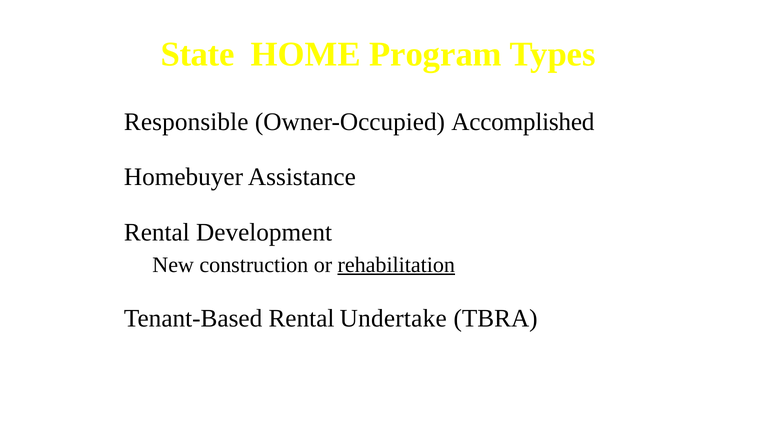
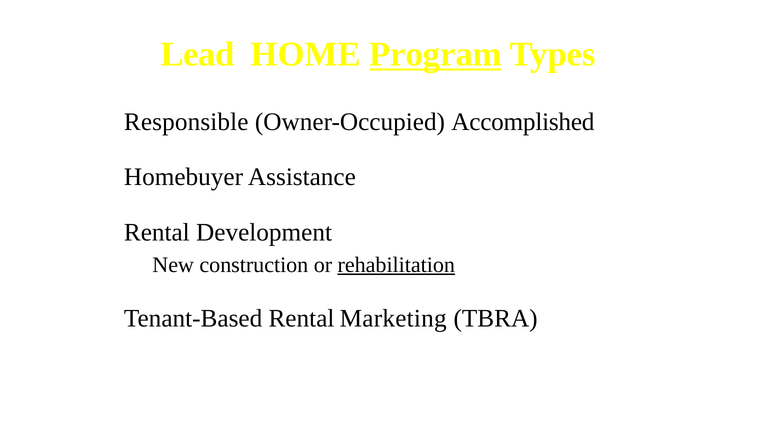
State: State -> Lead (198, 54)
Program underline: none -> present (436, 54)
Undertake: Undertake -> Marketing (393, 318)
